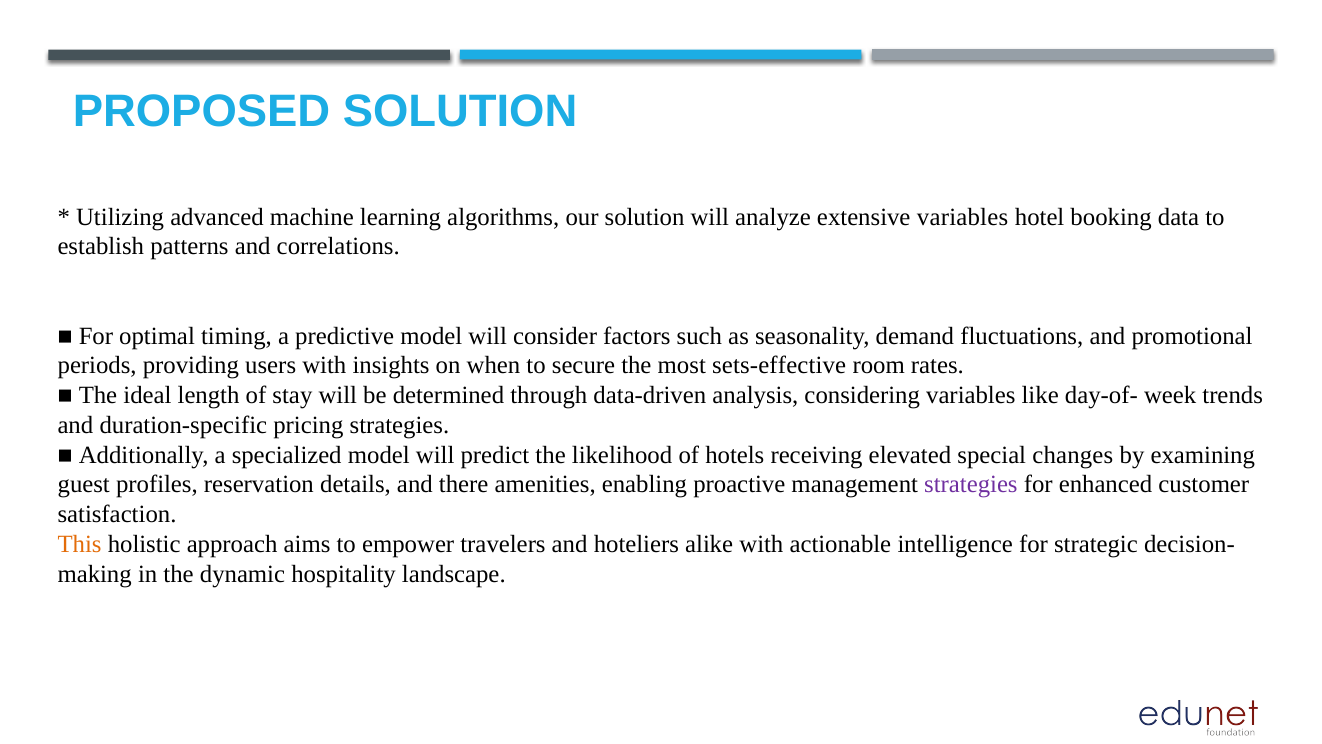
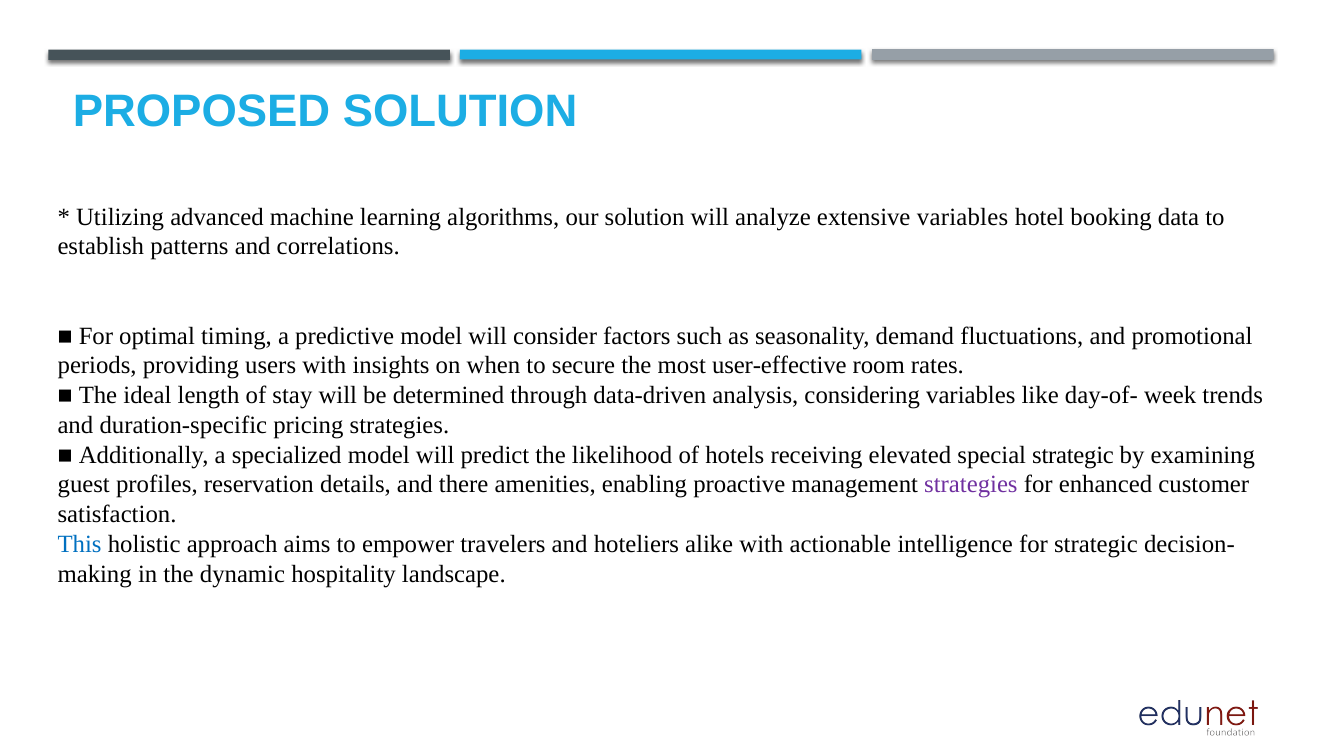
sets-effective: sets-effective -> user-effective (779, 365)
special changes: changes -> strategic (1073, 455)
This colour: orange -> blue (80, 544)
